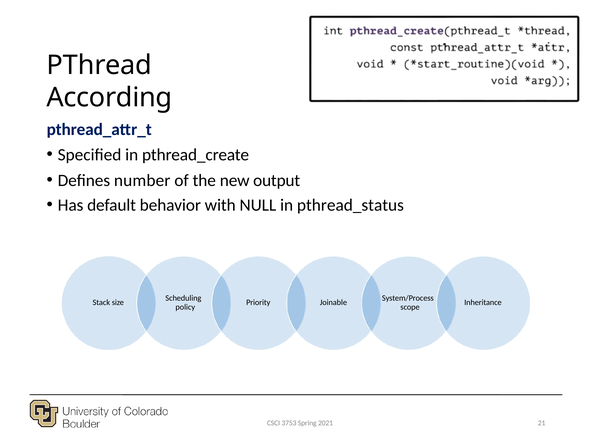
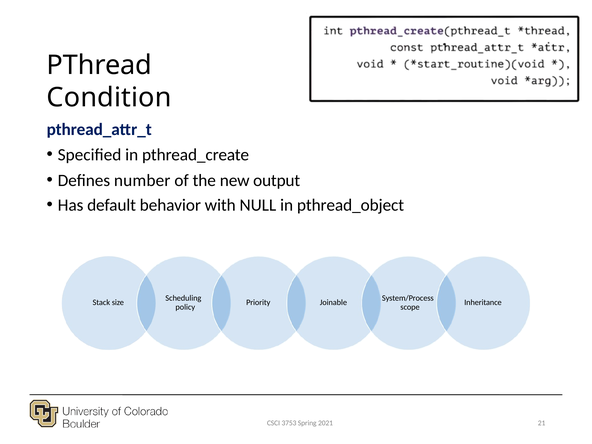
According: According -> Condition (109, 98)
pthread_status: pthread_status -> pthread_object (351, 205)
